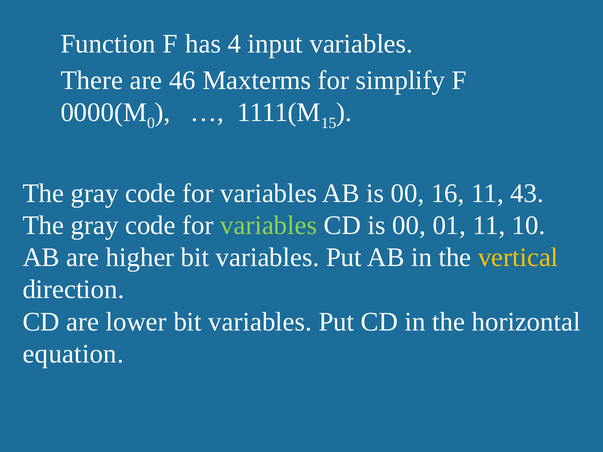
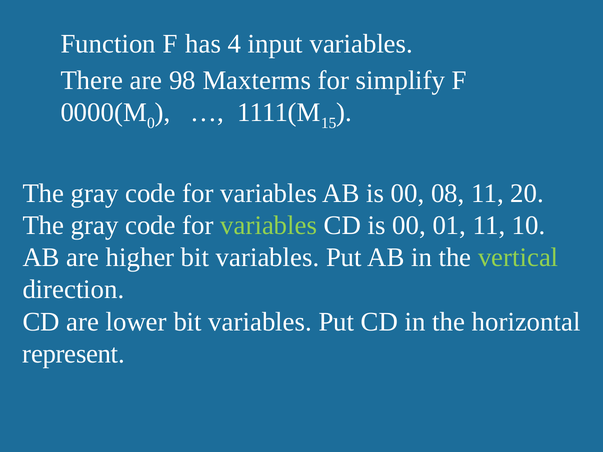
46: 46 -> 98 (182, 80)
16: 16 -> 08 (448, 193)
43: 43 -> 20 (527, 193)
vertical colour: yellow -> light green (518, 258)
equation: equation -> represent (74, 354)
